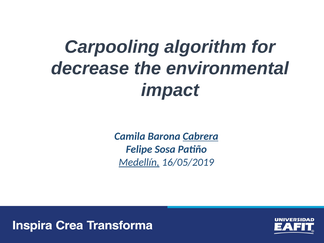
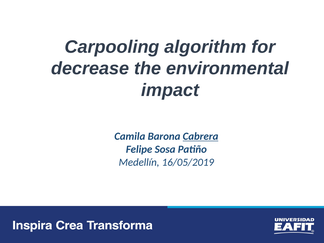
Medellín underline: present -> none (139, 162)
